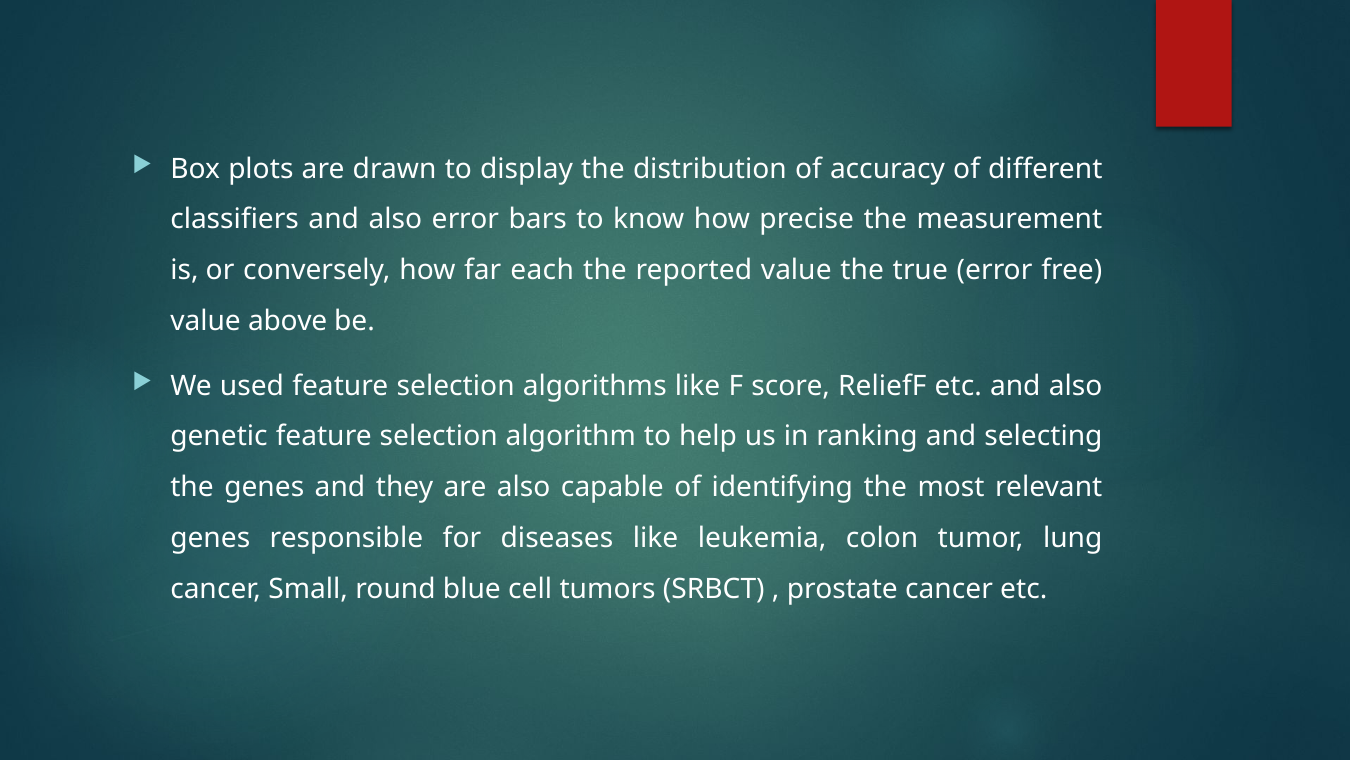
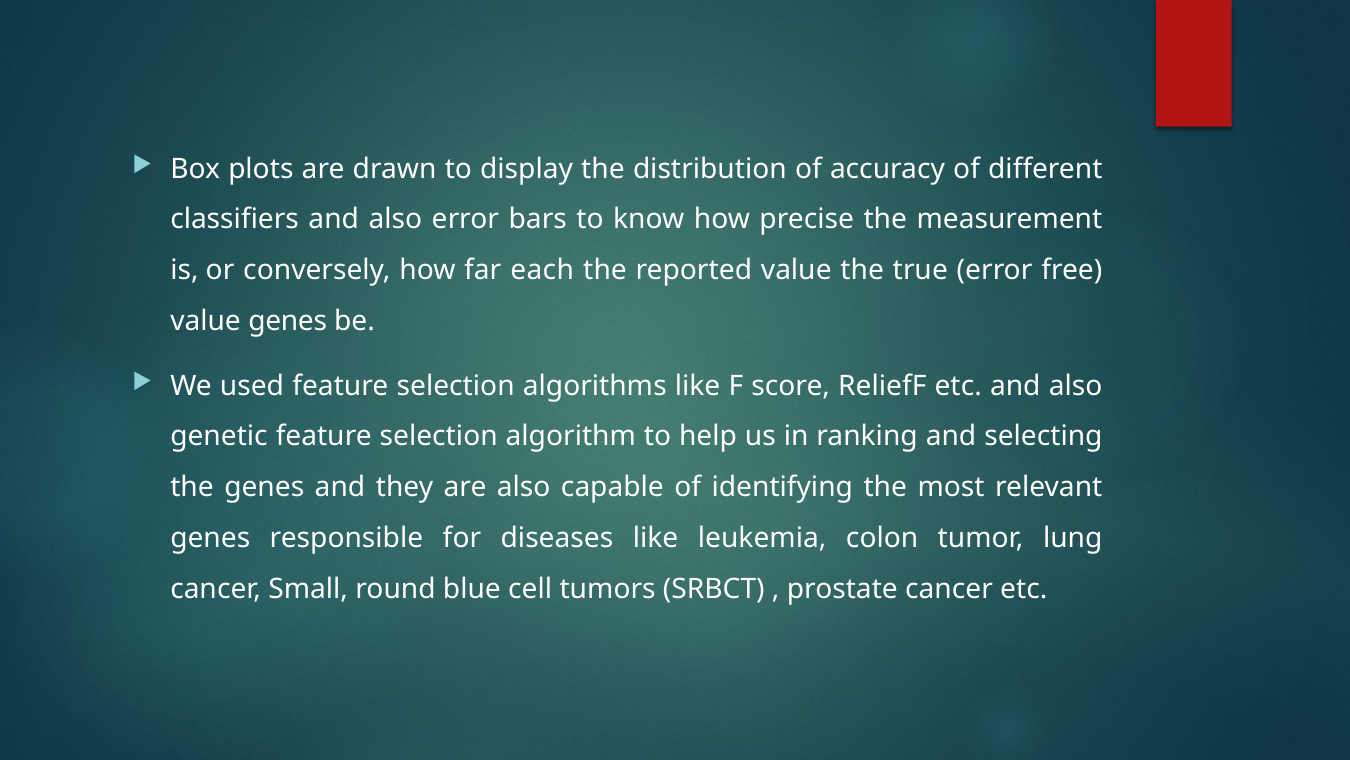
value above: above -> genes (288, 321)
